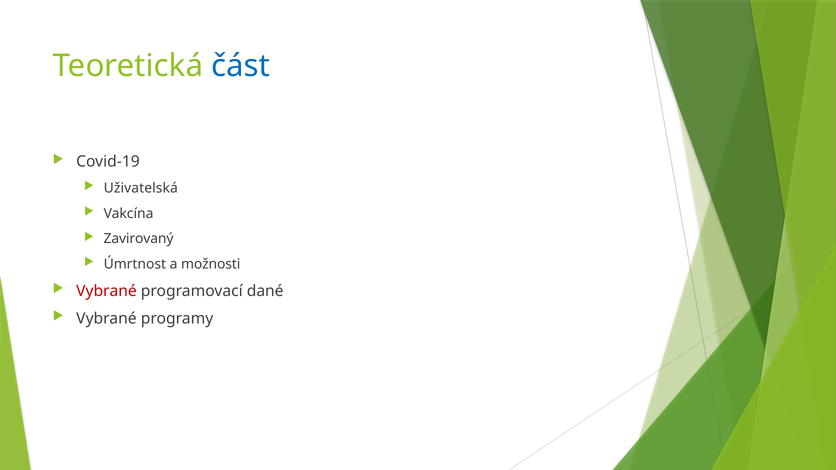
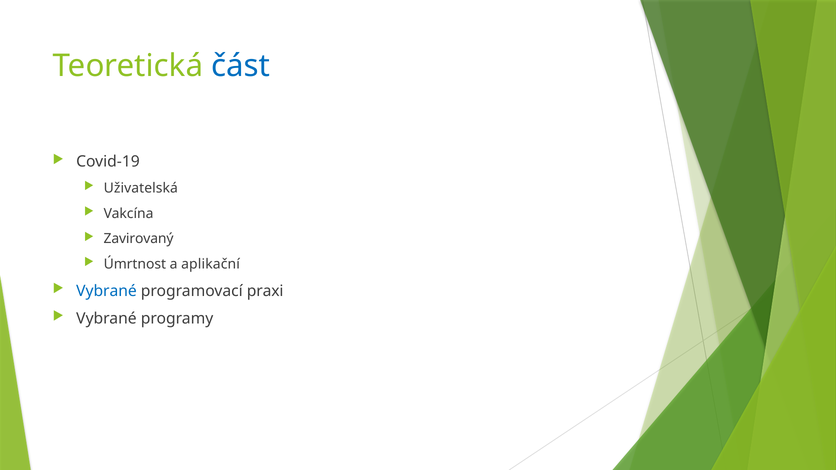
možnosti: možnosti -> aplikační (211, 264)
Vybrané colour: red -> blue (106, 291)
dané: dané -> praxi (265, 291)
